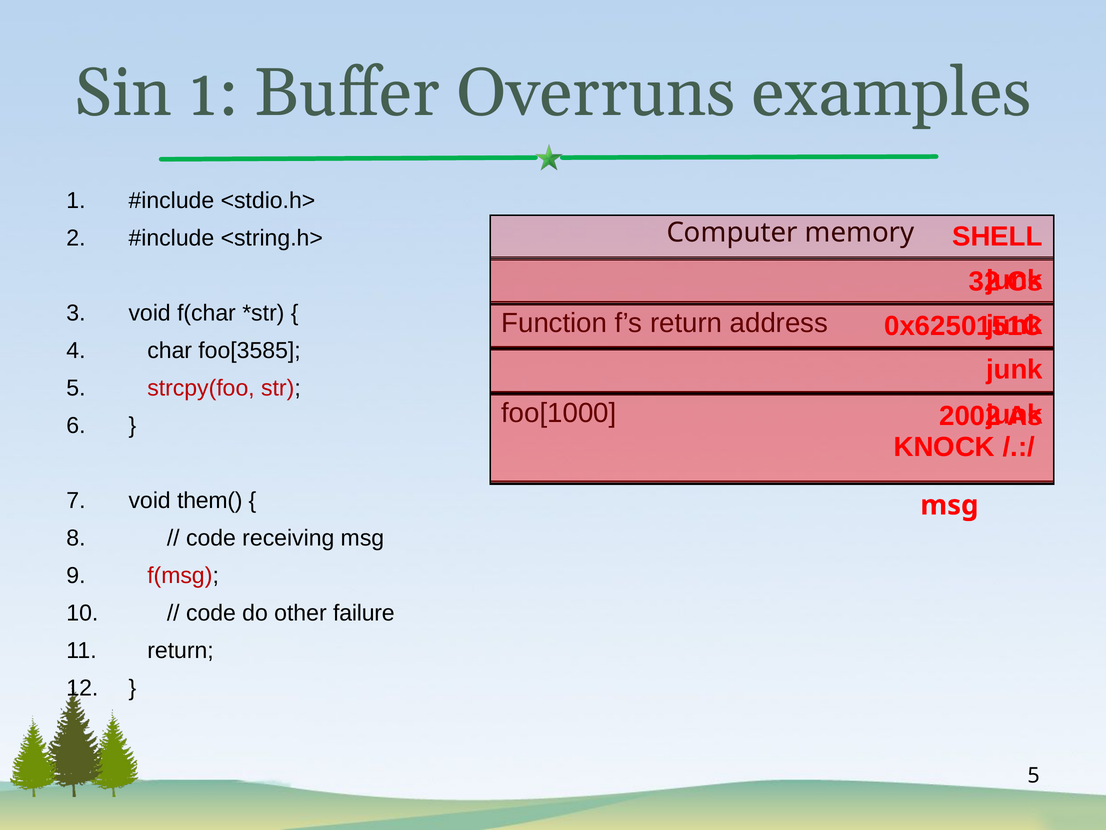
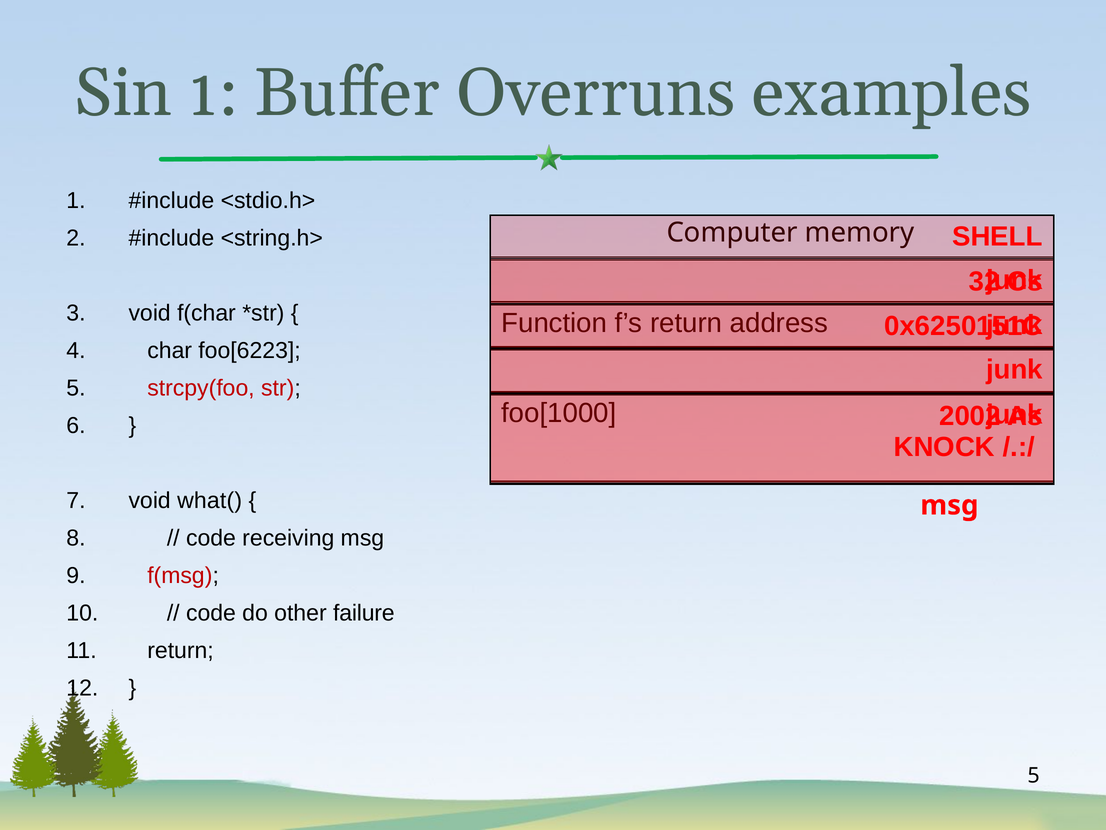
foo[3585: foo[3585 -> foo[6223 (250, 350)
them(: them( -> what( (210, 500)
